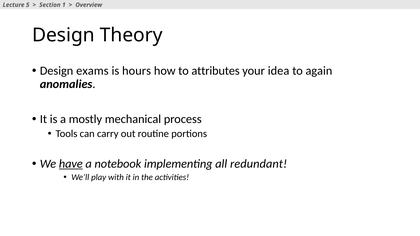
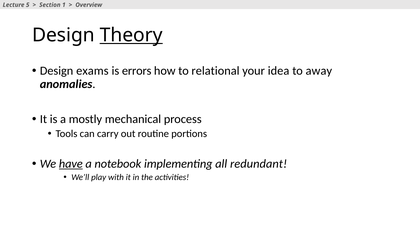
Theory underline: none -> present (131, 35)
hours: hours -> errors (137, 71)
attributes: attributes -> relational (215, 71)
again: again -> away (319, 71)
